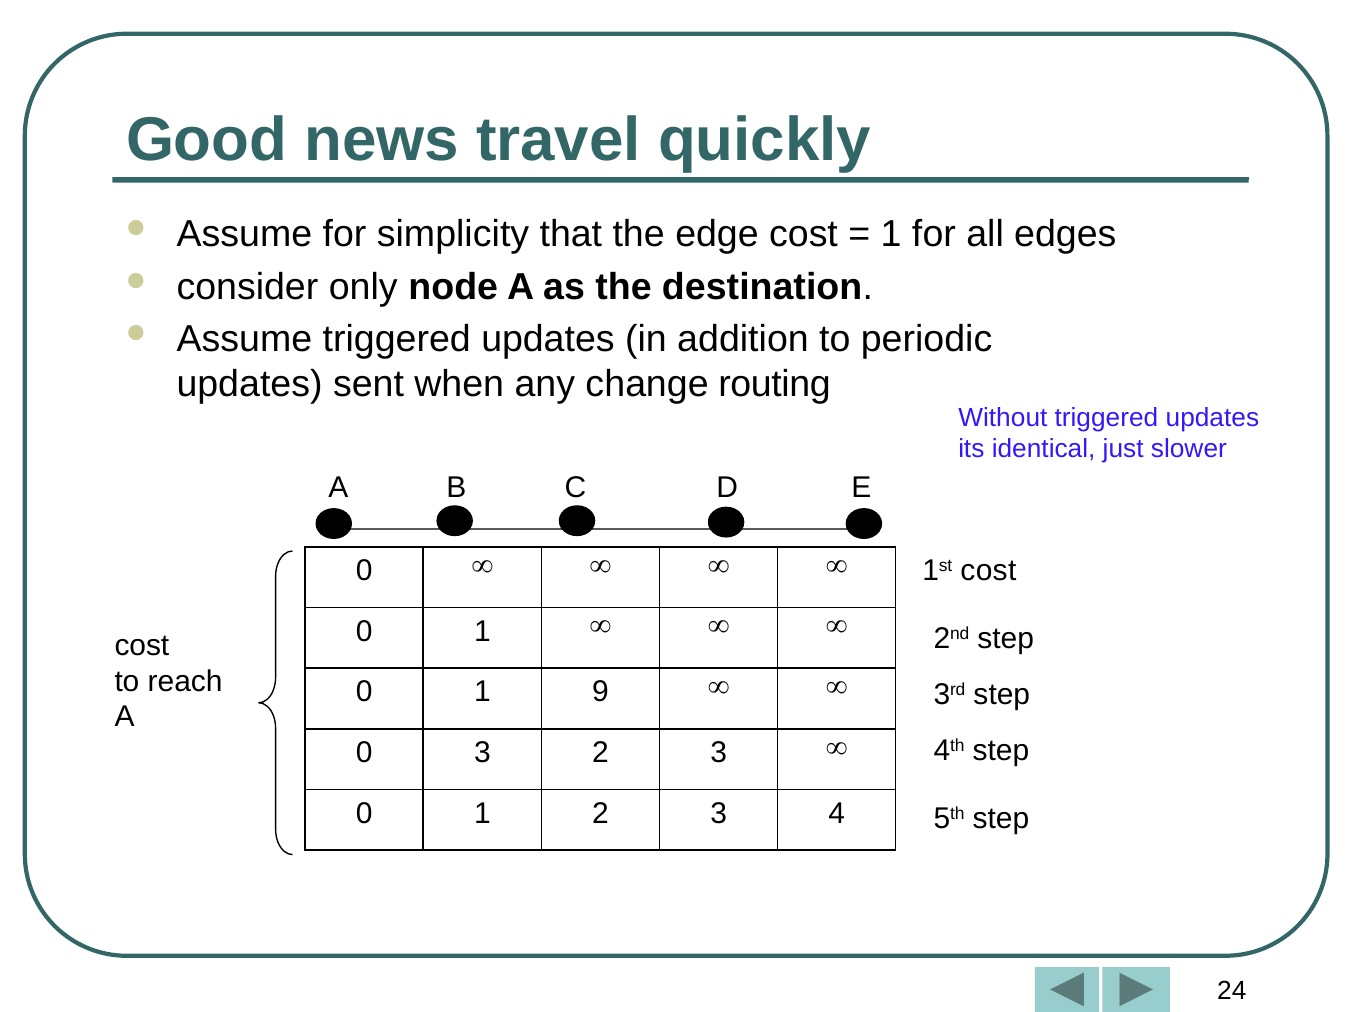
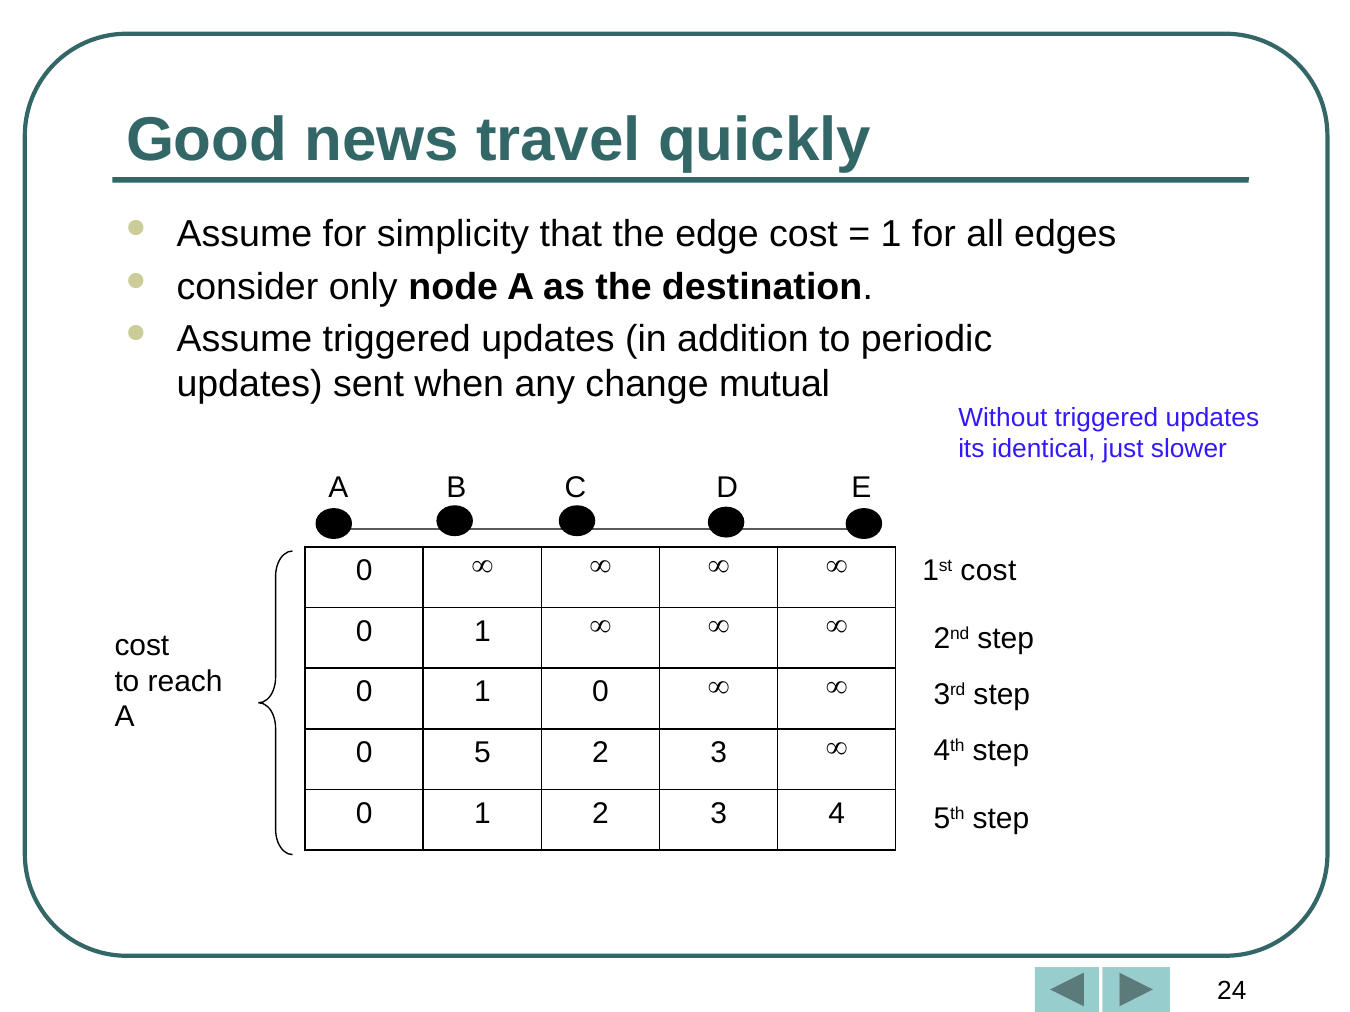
routing: routing -> mutual (774, 384)
1 9: 9 -> 0 (601, 692)
0 3: 3 -> 5 (482, 753)
